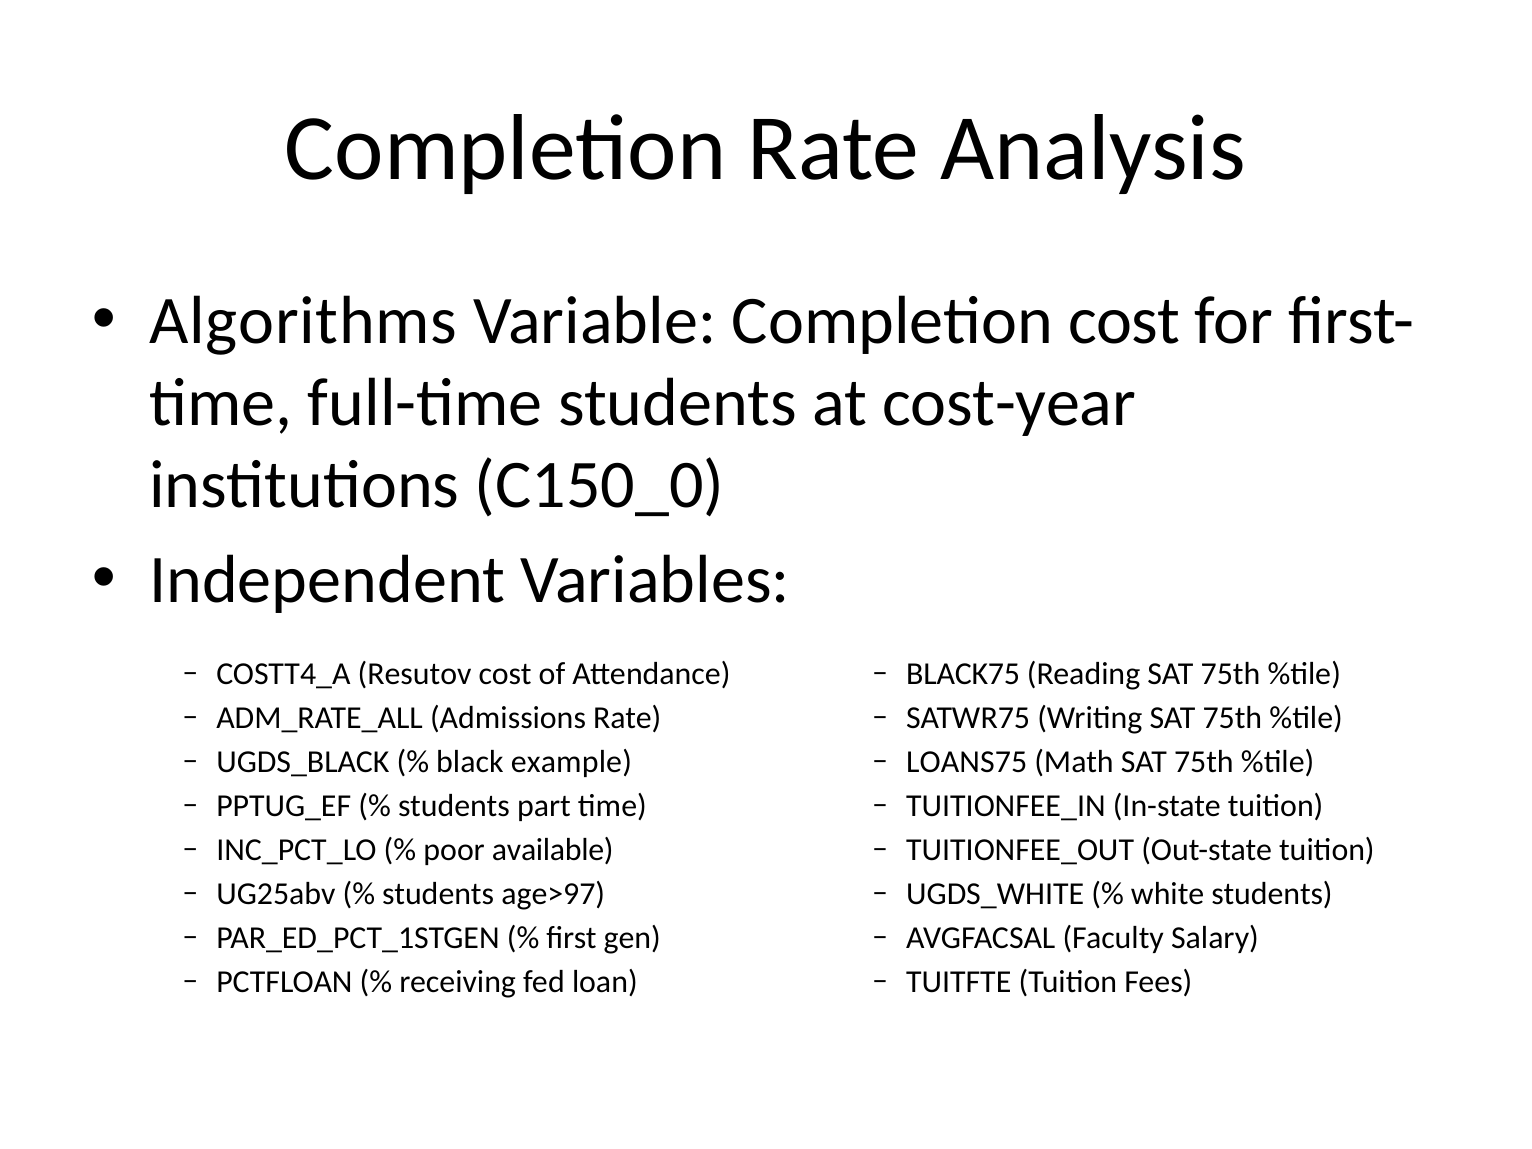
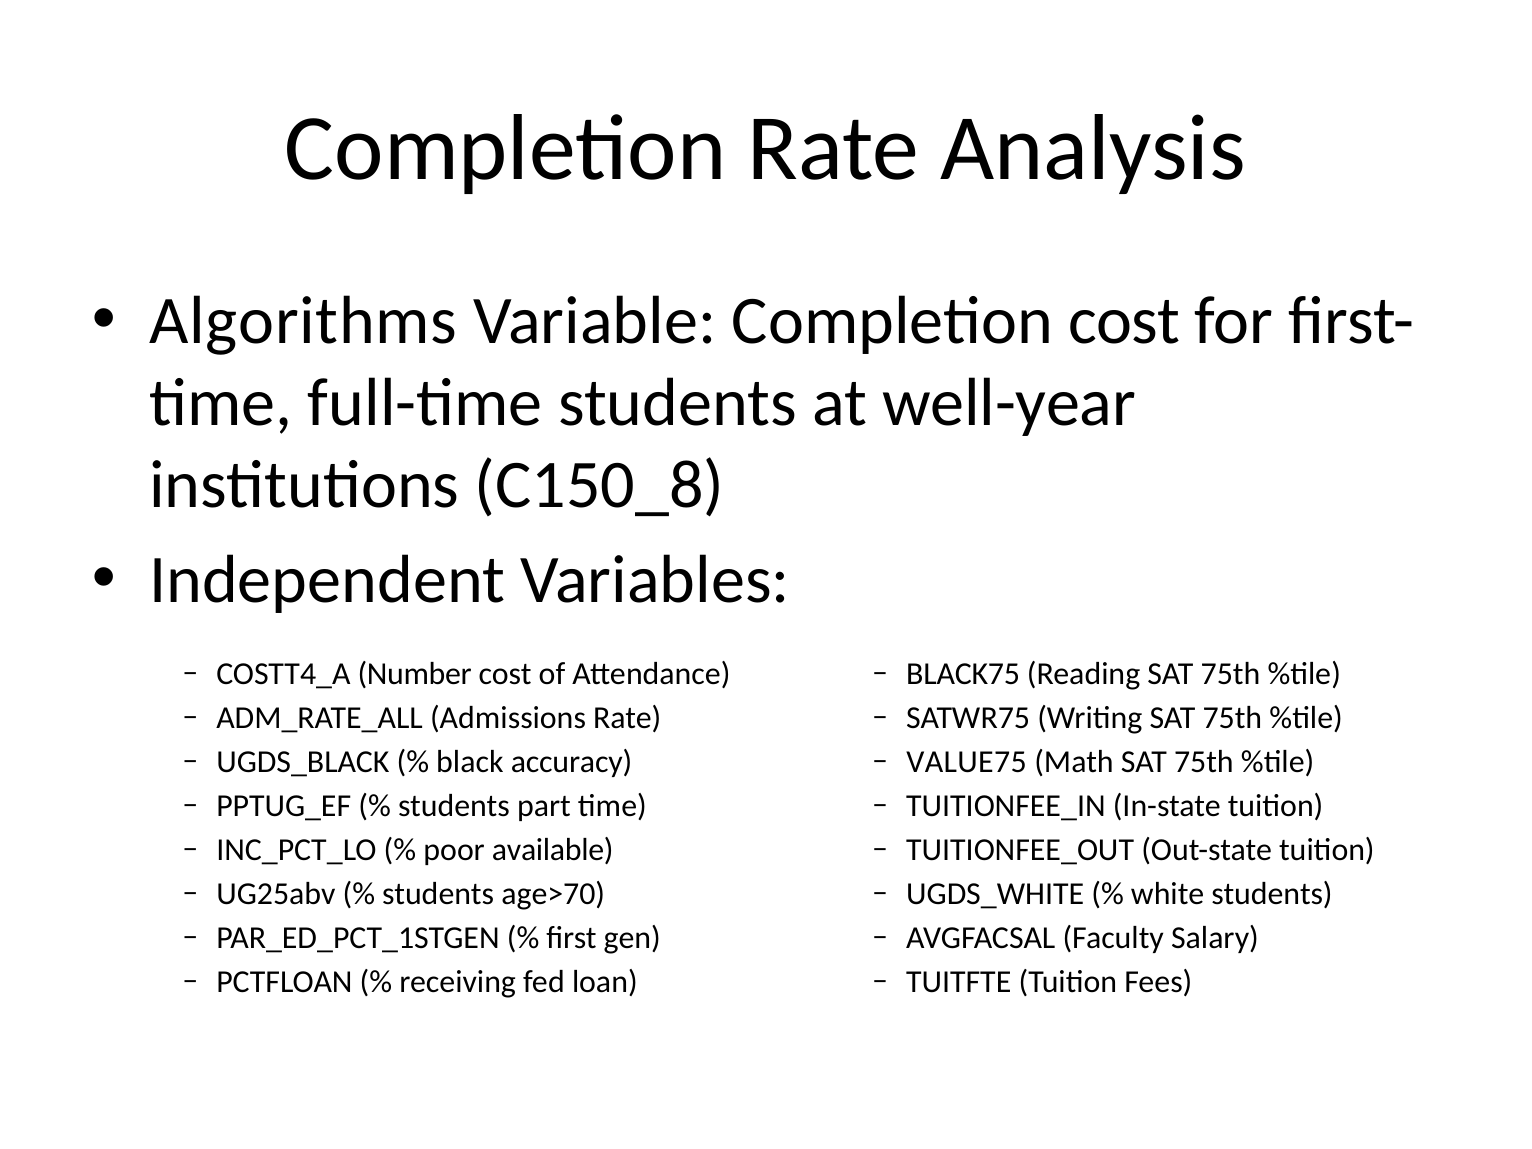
cost-year: cost-year -> well-year (1009, 403)
C150_0: C150_0 -> C150_8 (600, 485)
Resutov: Resutov -> Number (415, 674)
example: example -> accuracy (572, 762)
LOANS75: LOANS75 -> VALUE75 (967, 762)
age>97: age>97 -> age>70 (553, 894)
